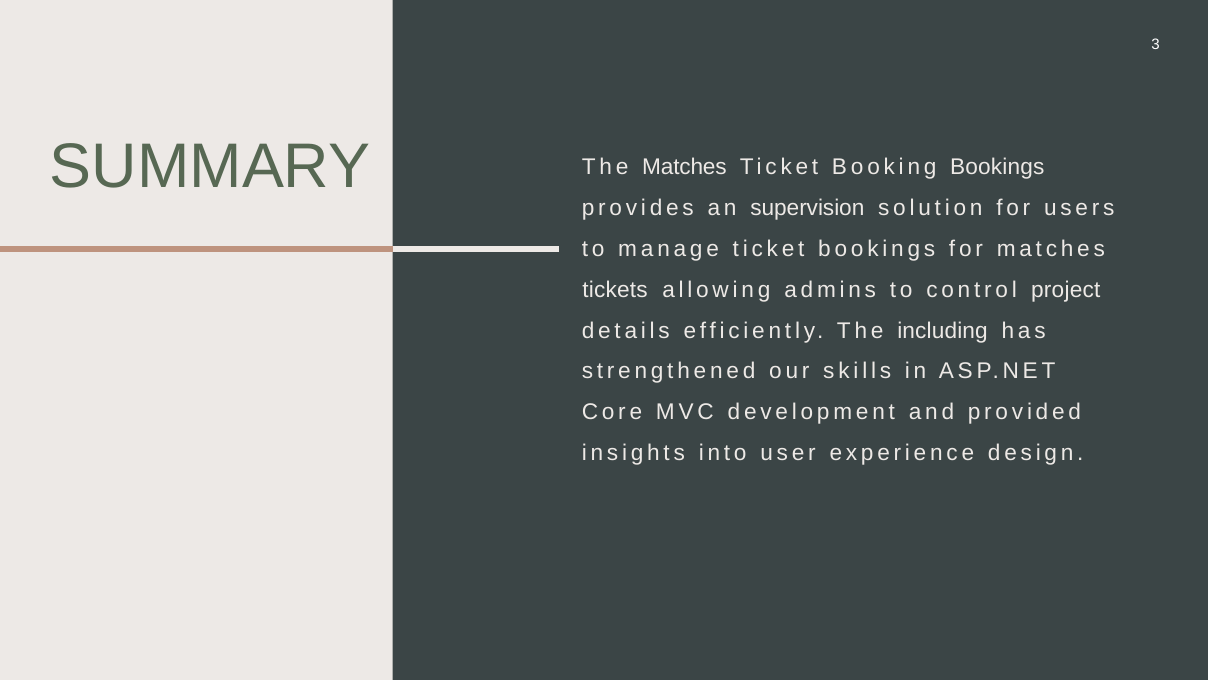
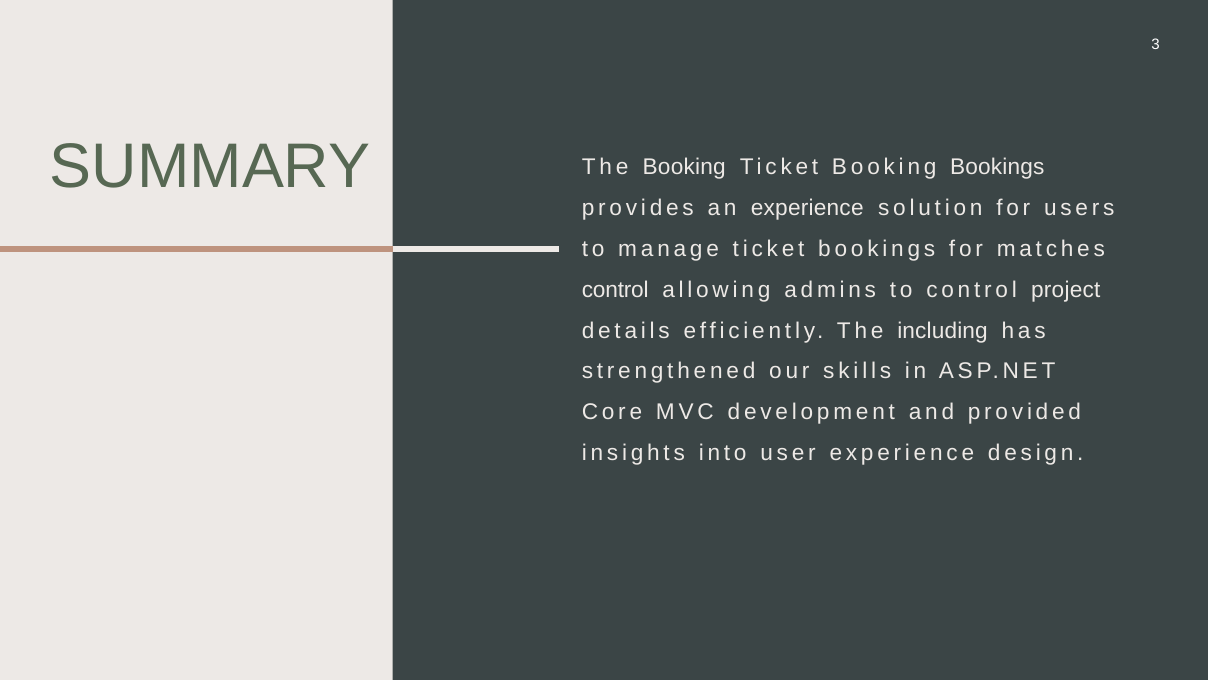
The Matches: Matches -> Booking (684, 167)
an supervision: supervision -> experience (807, 208)
tickets: tickets -> control (615, 290)
